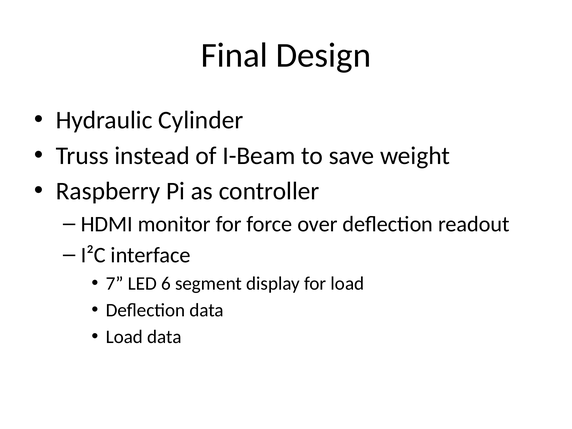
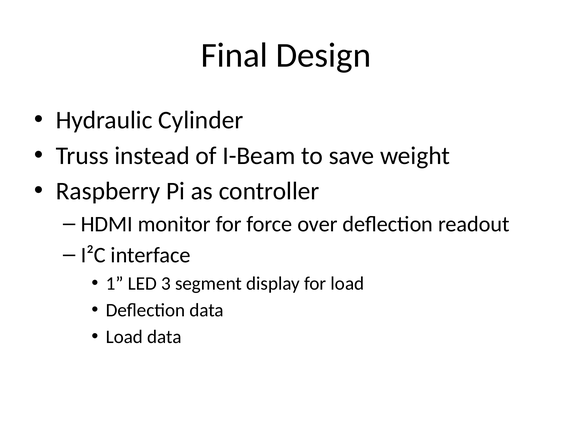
7: 7 -> 1 (115, 284)
6: 6 -> 3 (166, 284)
